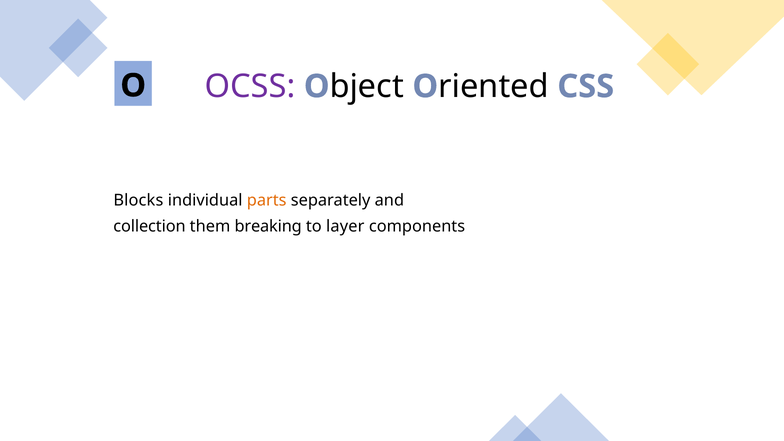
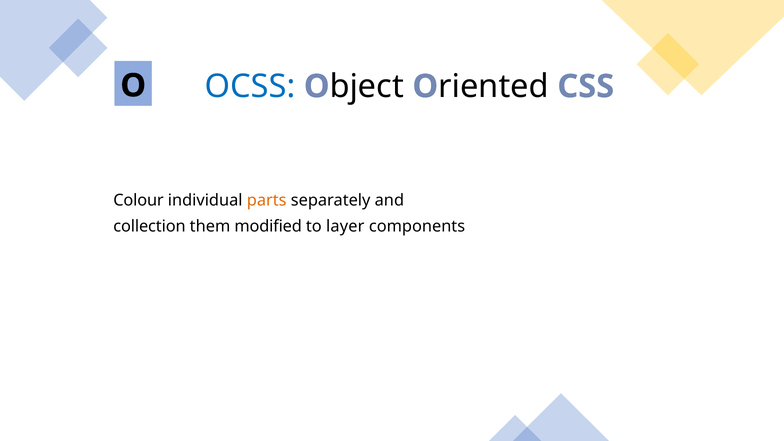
OCSS colour: purple -> blue (250, 86)
Blocks: Blocks -> Colour (139, 200)
breaking: breaking -> modified (268, 226)
